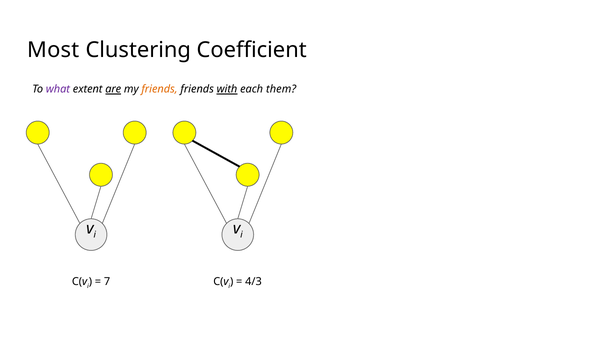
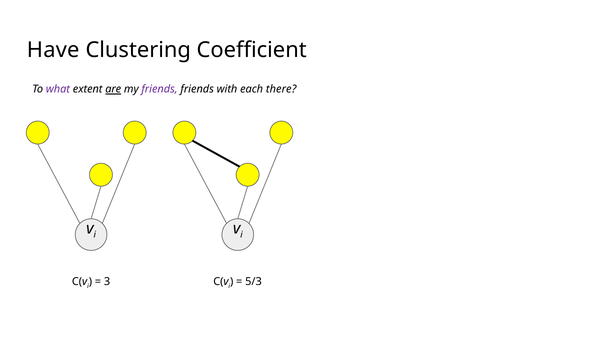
Most: Most -> Have (53, 50)
friends colour: orange -> purple (160, 89)
with underline: present -> none (227, 89)
them: them -> there (281, 89)
7: 7 -> 3 (107, 282)
4/3: 4/3 -> 5/3 (254, 282)
